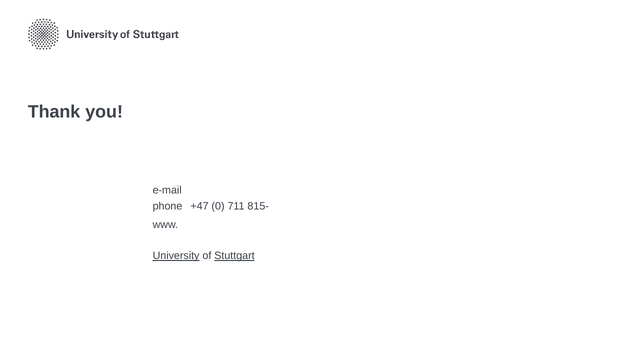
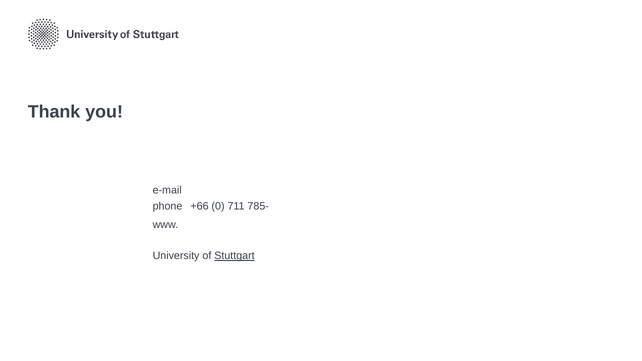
+47: +47 -> +66 (200, 207)
815-: 815- -> 785- (258, 207)
University underline: present -> none (176, 256)
